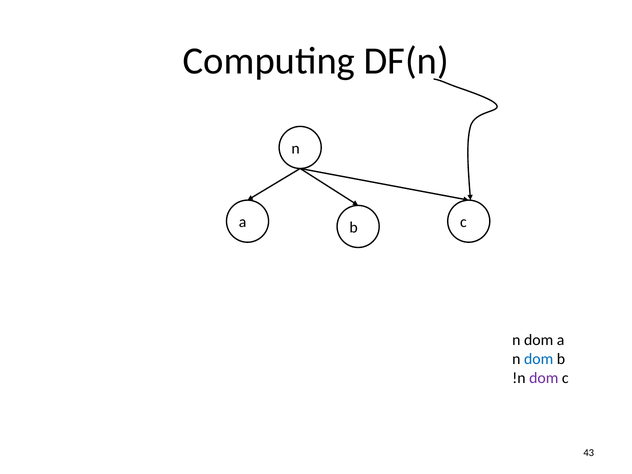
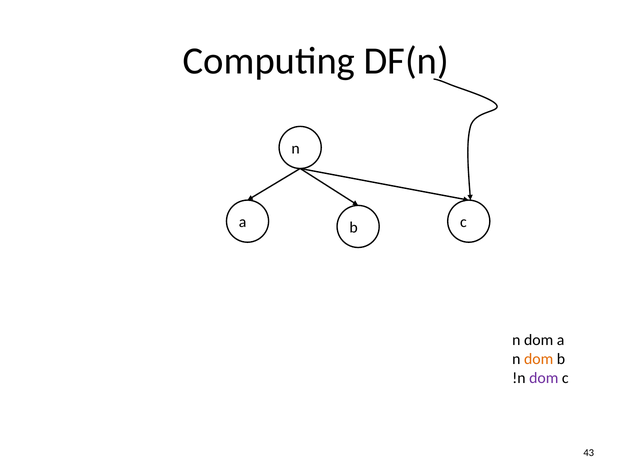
dom colour: blue -> orange (539, 359)
